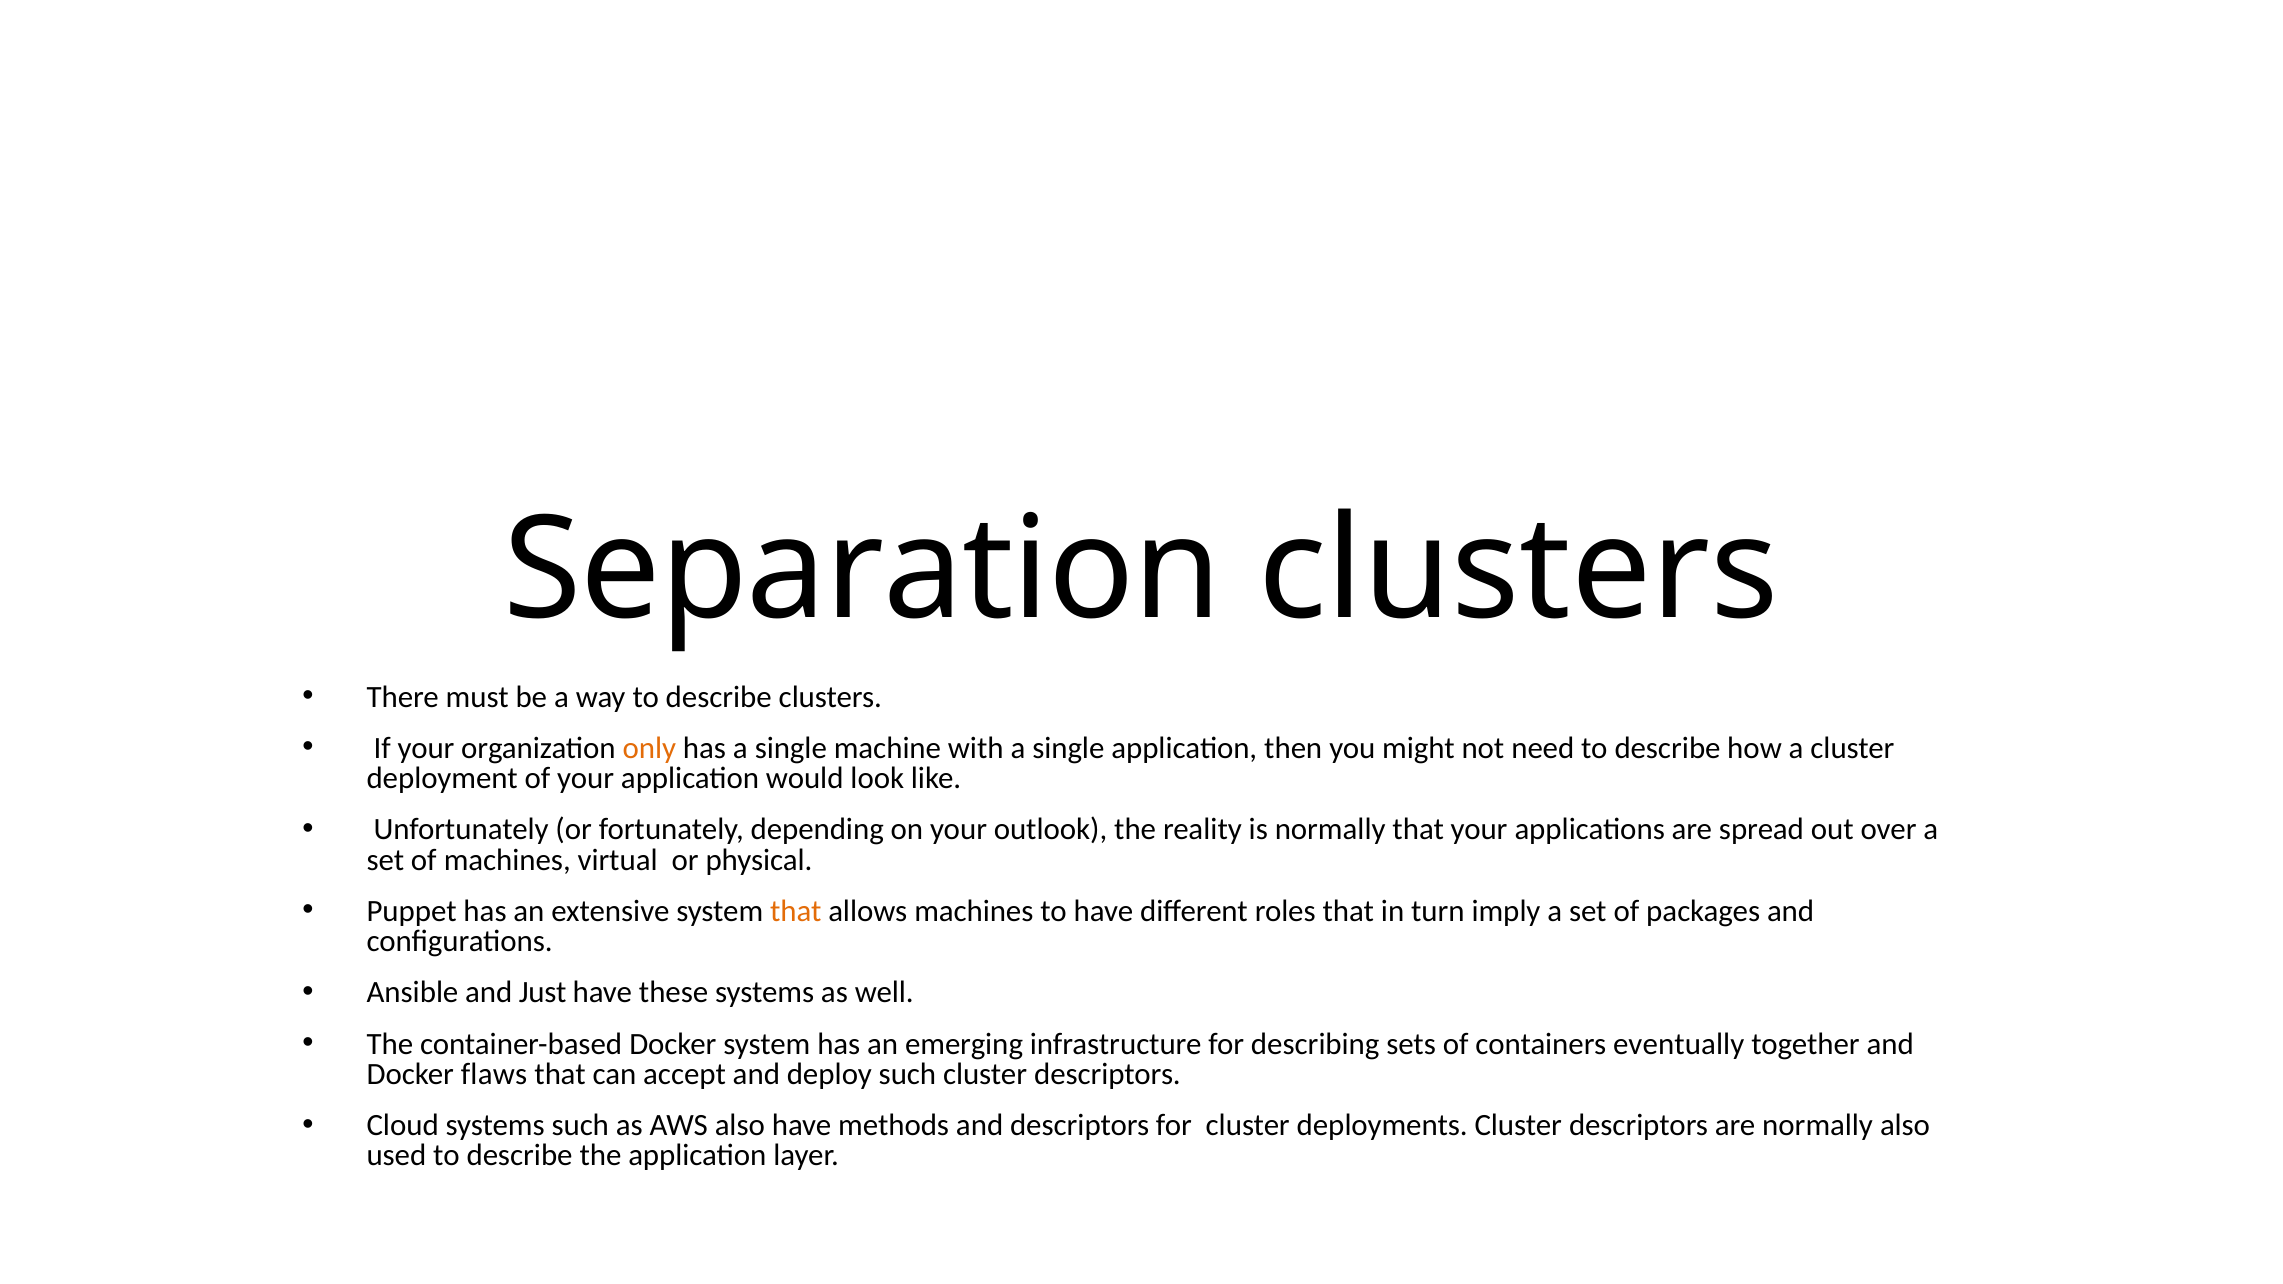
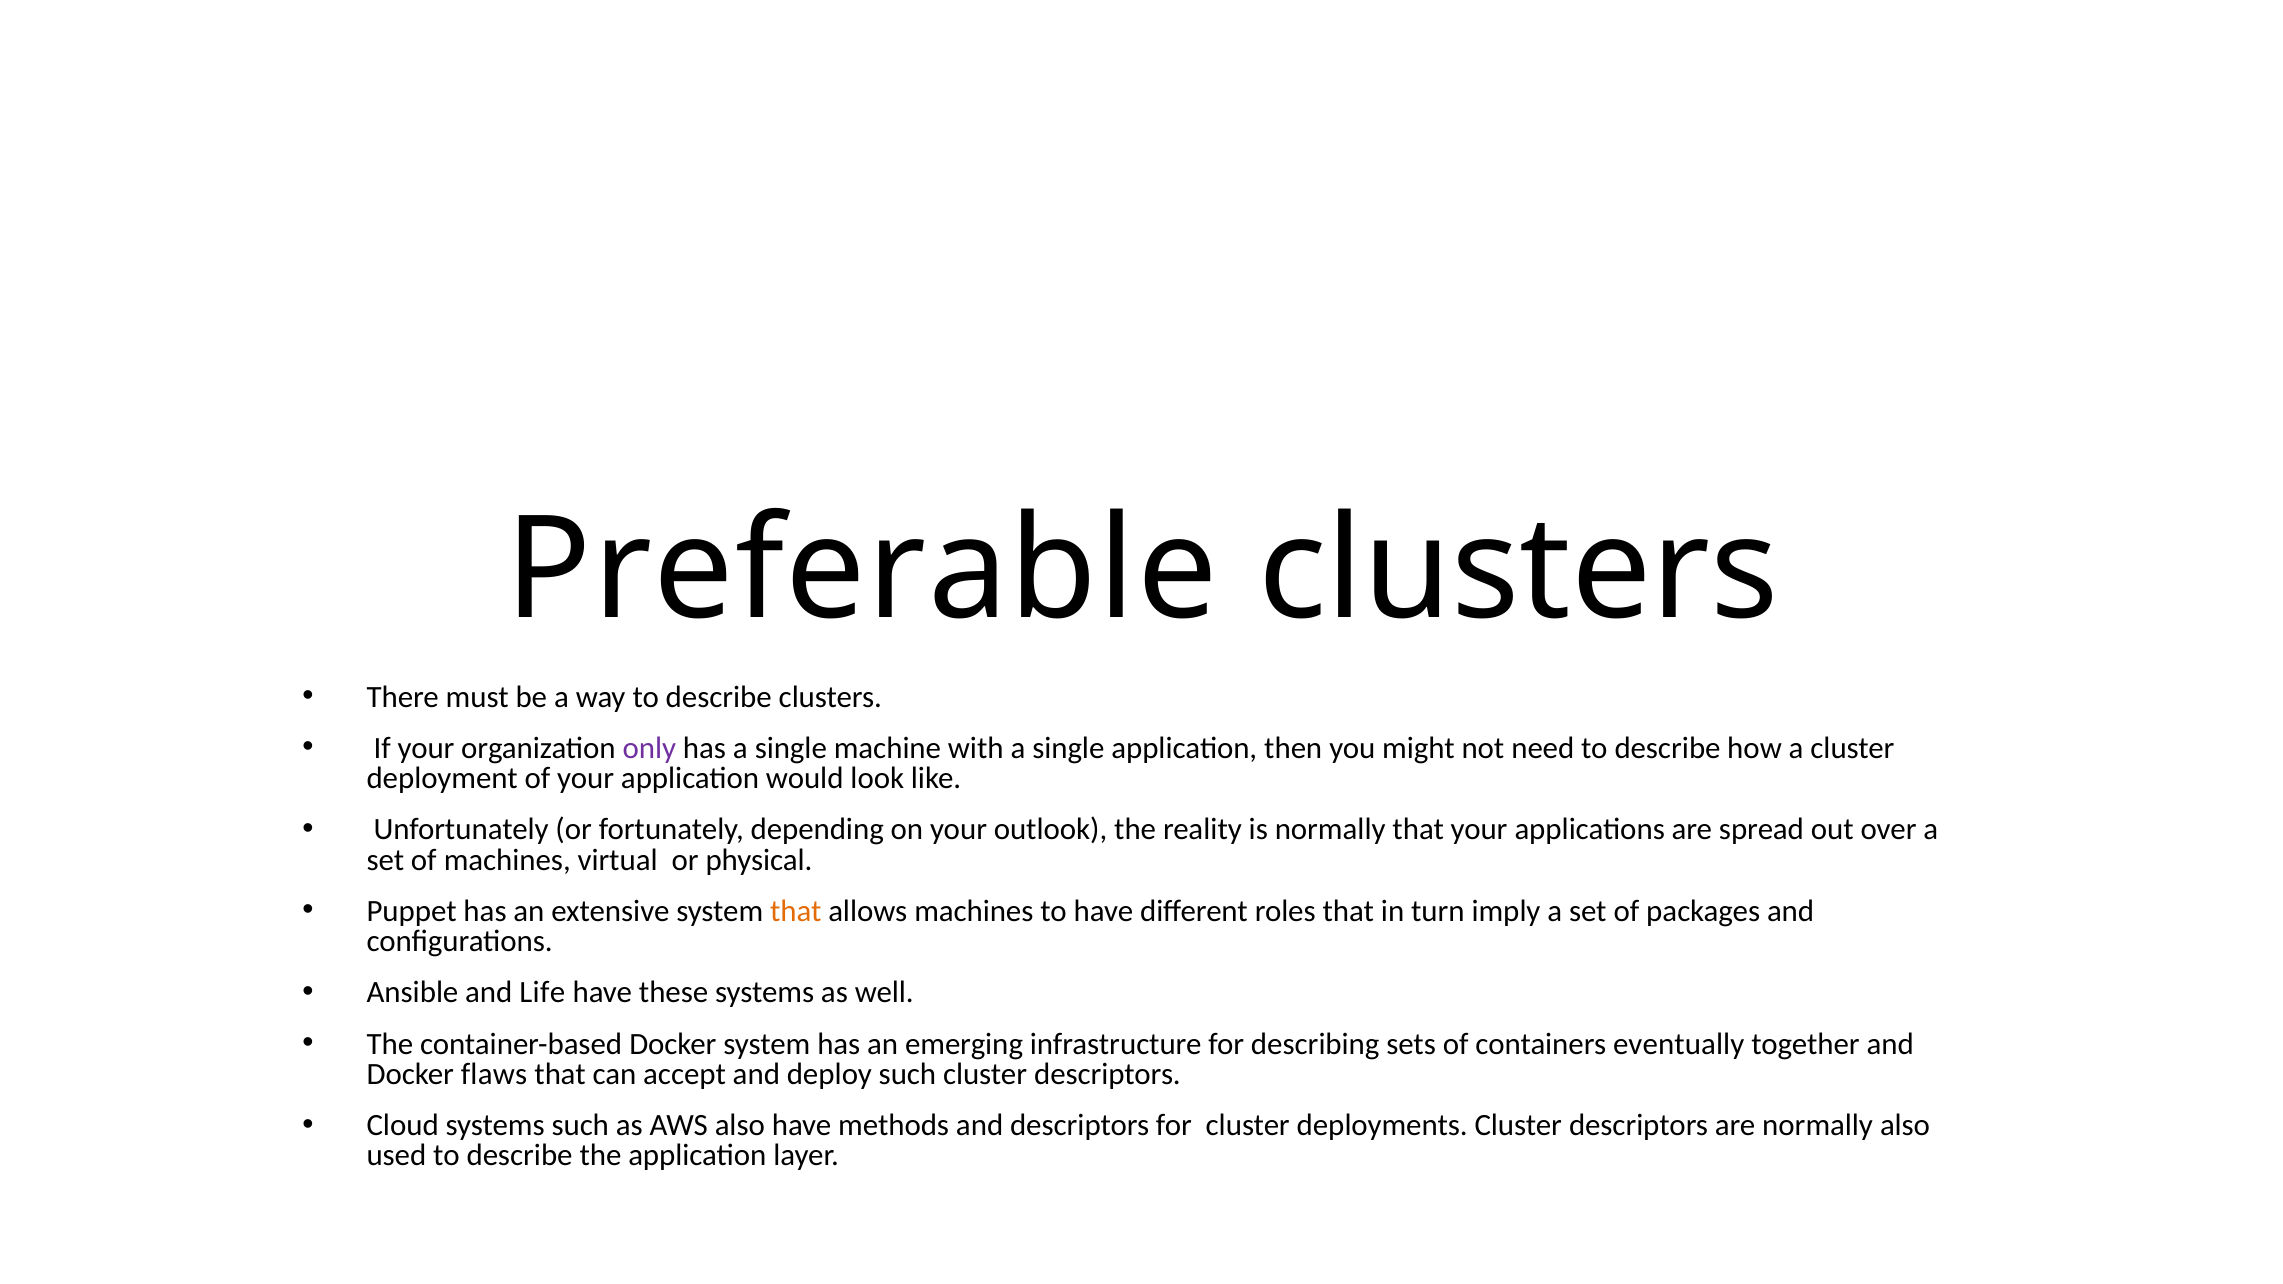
Separation: Separation -> Preferable (862, 571)
only colour: orange -> purple (649, 748)
Just: Just -> Life (542, 993)
